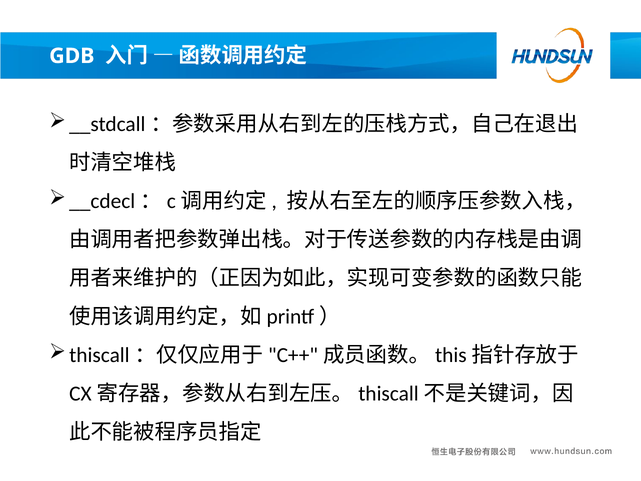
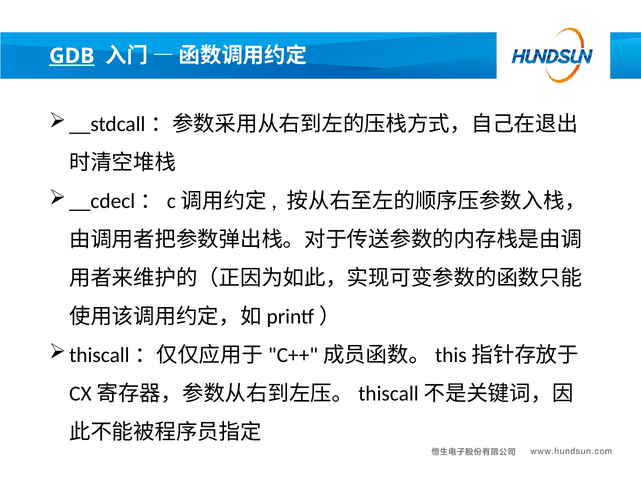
GDB underline: none -> present (72, 56)
